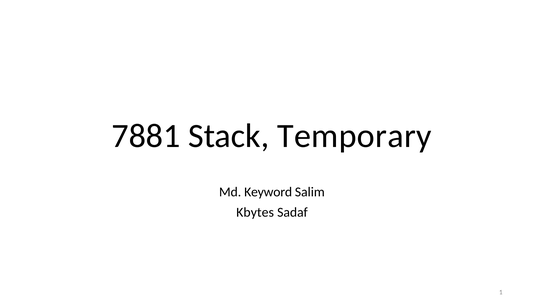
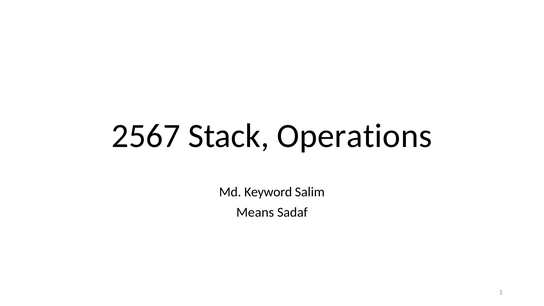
7881: 7881 -> 2567 (146, 136)
Temporary: Temporary -> Operations (354, 136)
Kbytes: Kbytes -> Means (255, 212)
